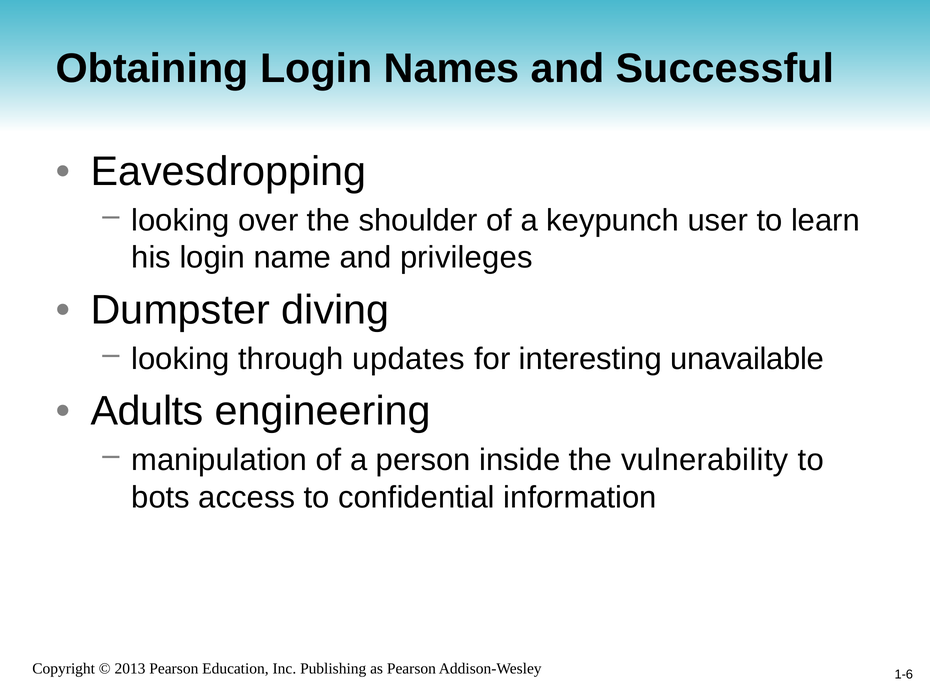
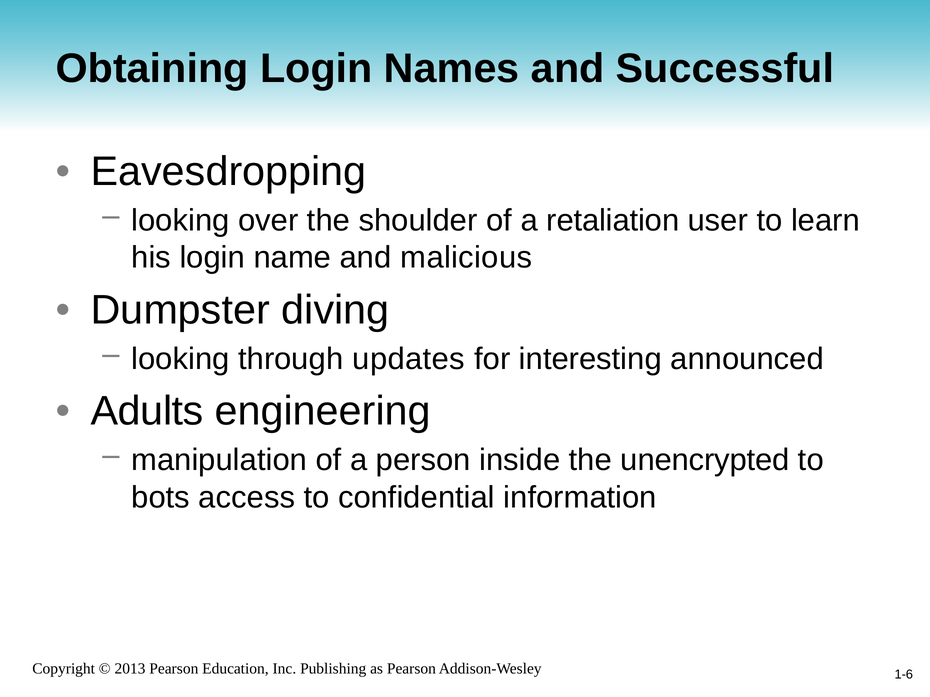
keypunch: keypunch -> retaliation (613, 221)
privileges: privileges -> malicious (466, 258)
unavailable: unavailable -> announced (747, 359)
vulnerability: vulnerability -> unencrypted (705, 460)
